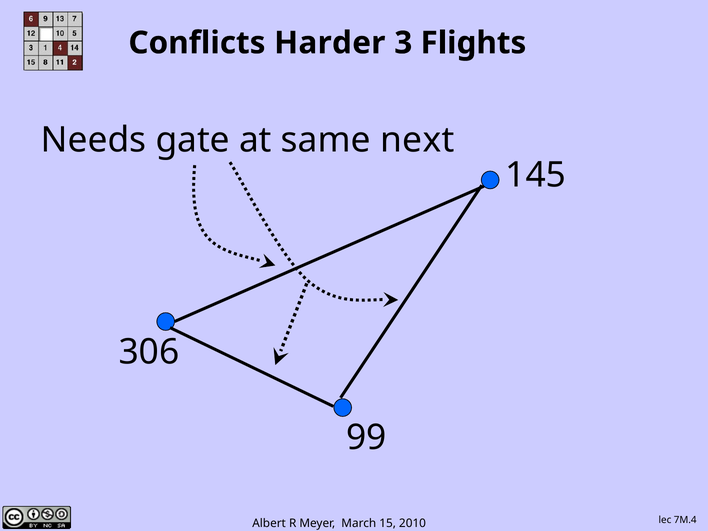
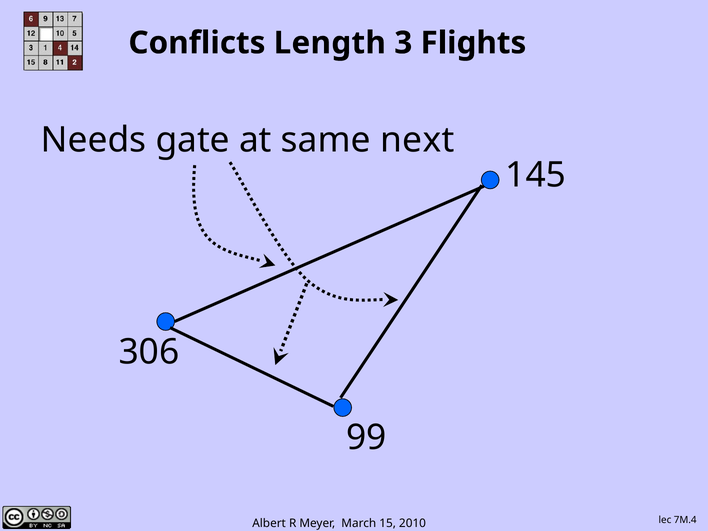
Harder: Harder -> Length (330, 43)
